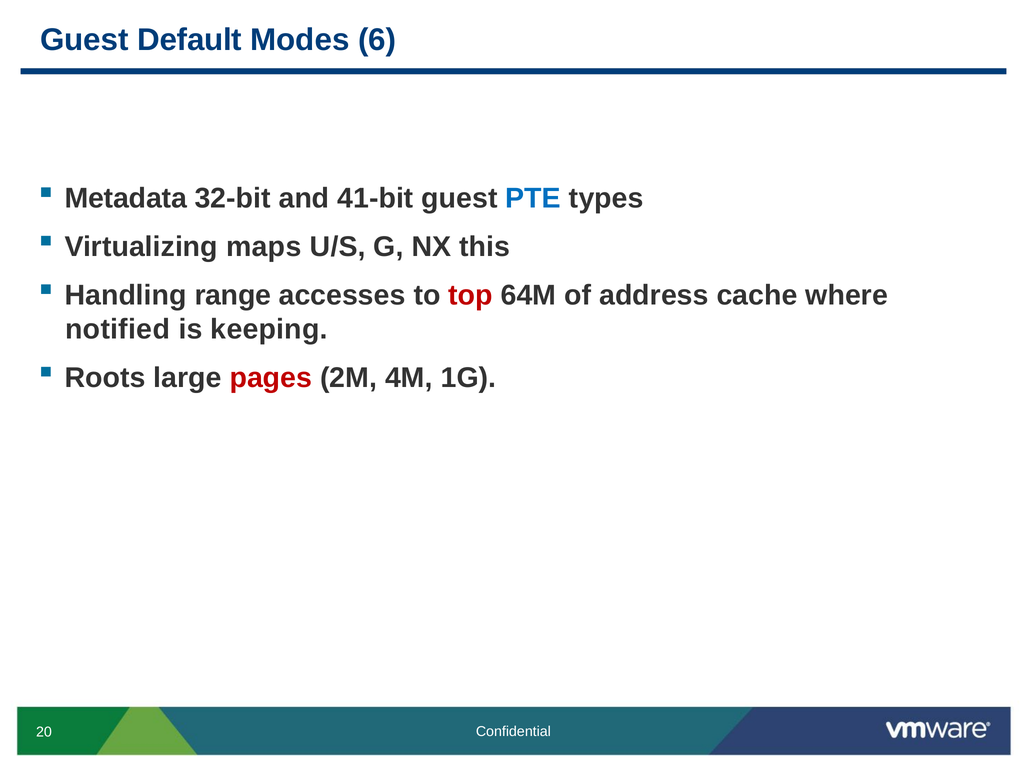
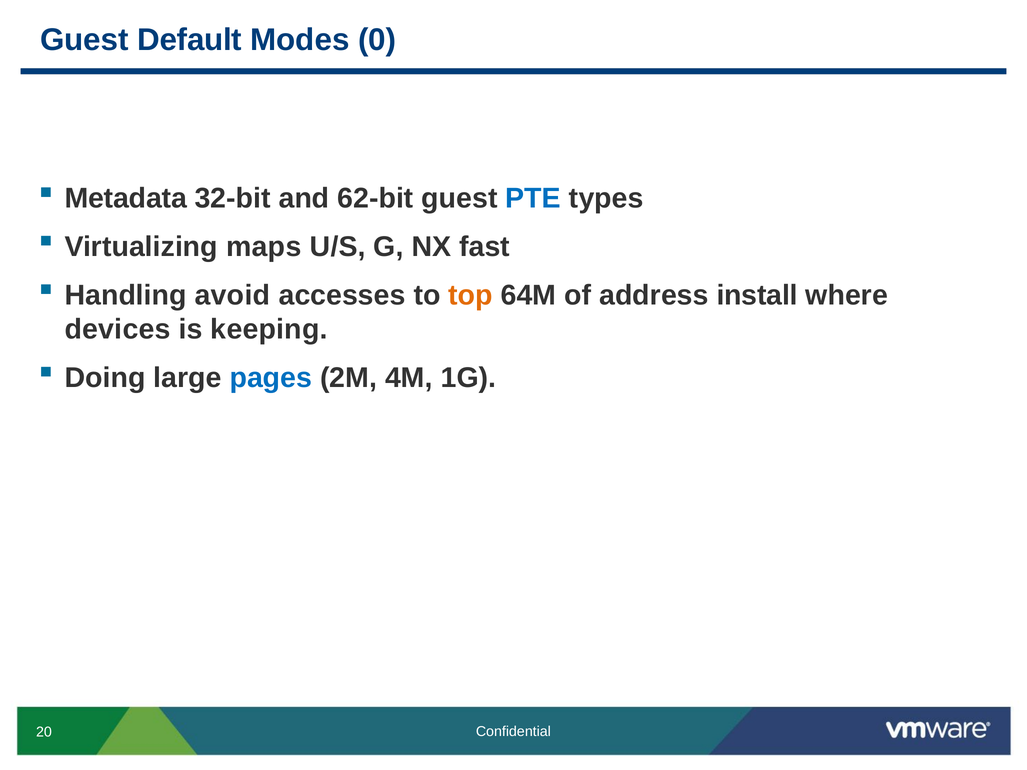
6: 6 -> 0 (377, 40)
41-bit: 41-bit -> 62-bit (375, 198)
this: this -> fast (485, 247)
range: range -> avoid (232, 295)
top colour: red -> orange (471, 295)
cache: cache -> install (757, 295)
notified: notified -> devices (118, 330)
Roots: Roots -> Doing (105, 378)
pages colour: red -> blue (271, 378)
